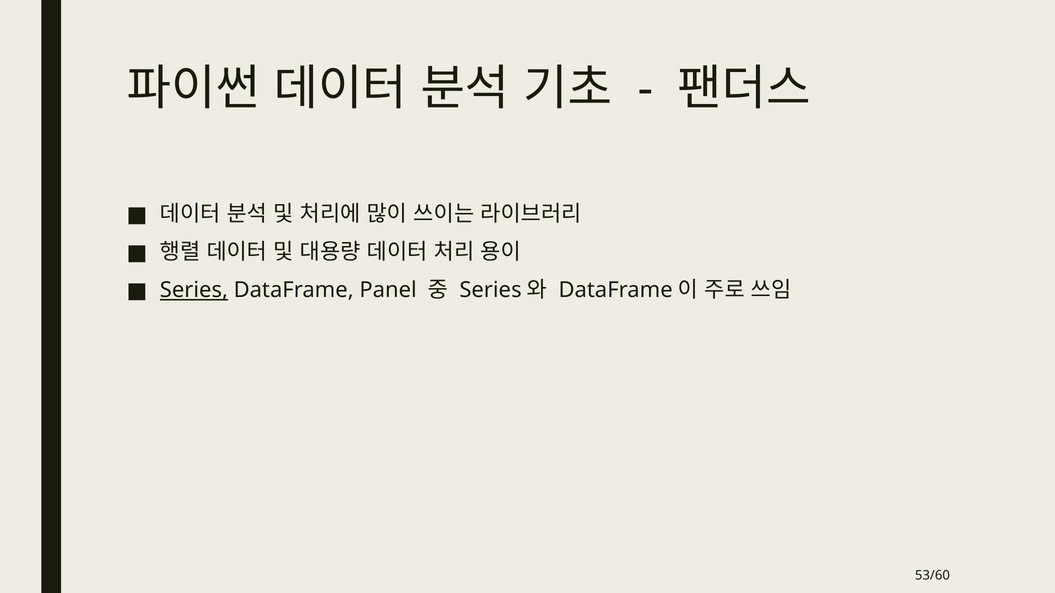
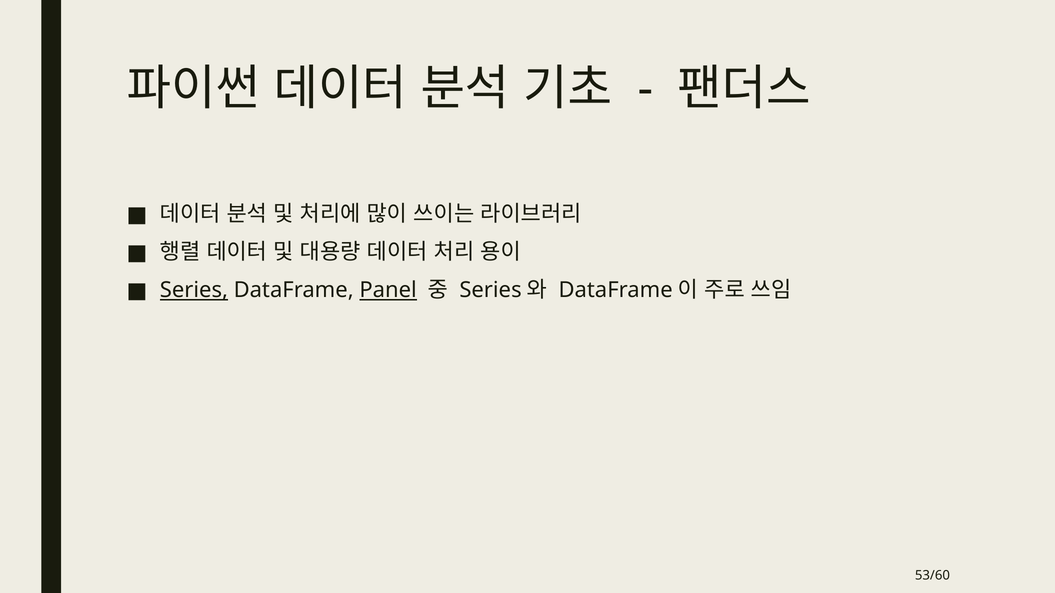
Panel underline: none -> present (388, 290)
